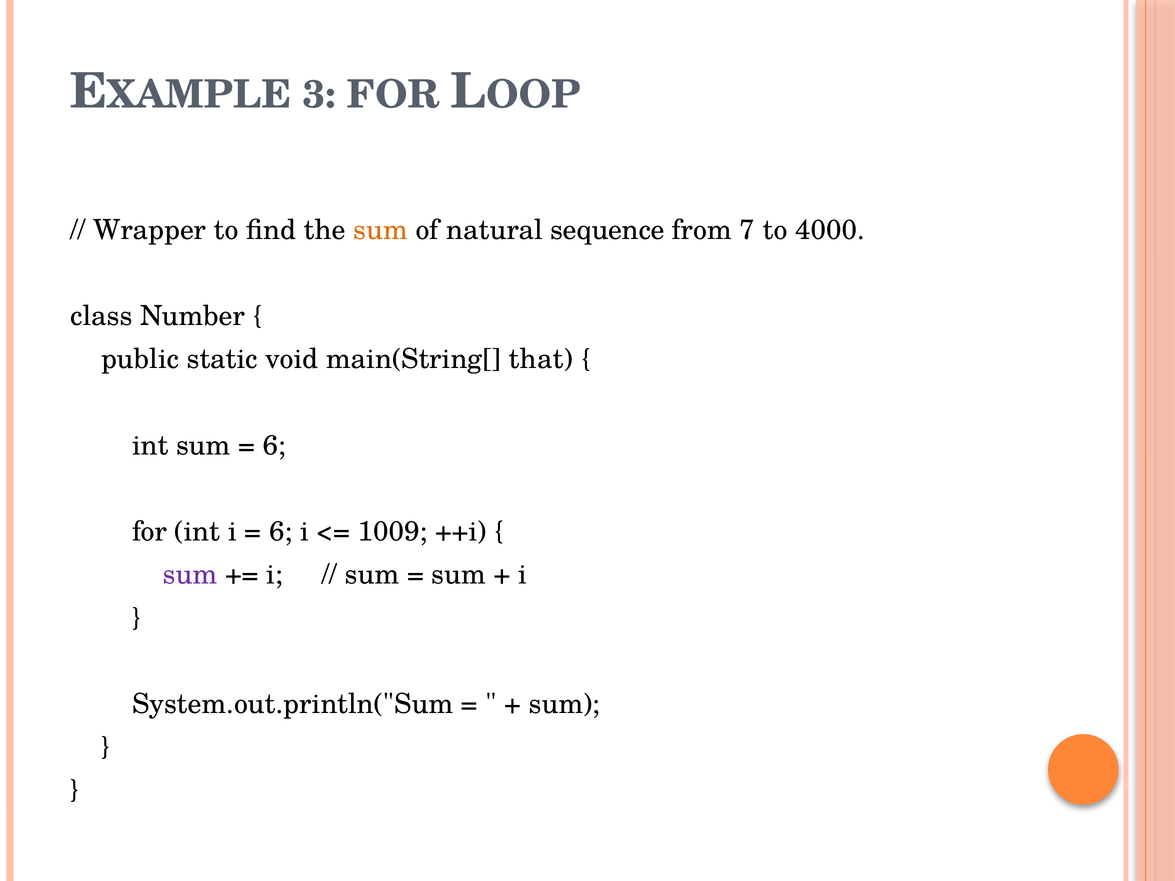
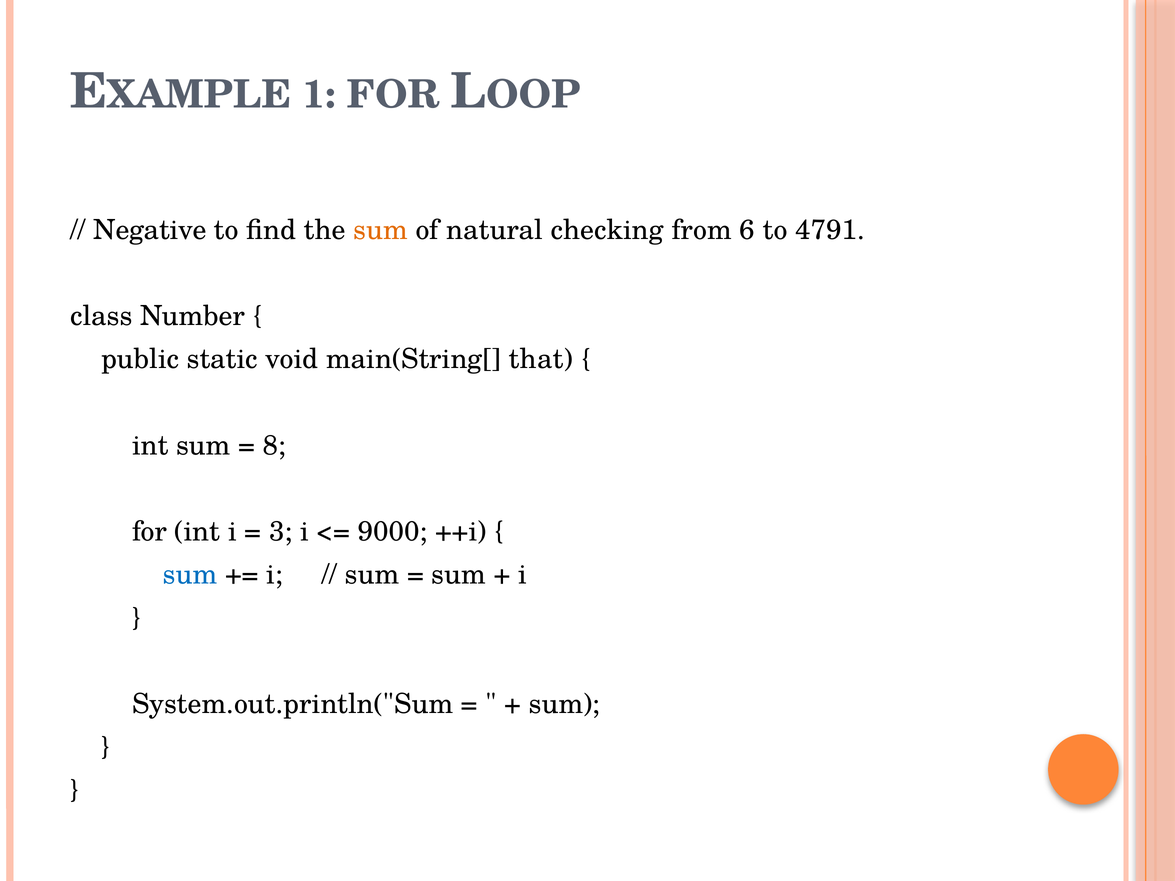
3: 3 -> 1 (319, 95)
Wrapper: Wrapper -> Negative (150, 230)
sequence: sequence -> checking (607, 230)
7: 7 -> 6 (747, 230)
4000: 4000 -> 4791 (830, 230)
6: 6 -> 8 (275, 446)
6: 6 -> 3 (281, 532)
1009: 1009 -> 9000 (393, 532)
sum colour: purple -> blue (190, 575)
